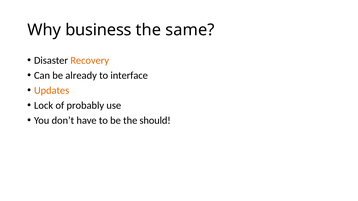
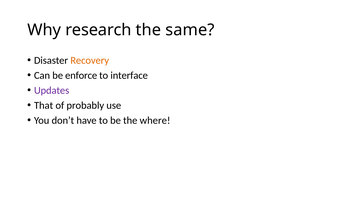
business: business -> research (98, 30)
already: already -> enforce (81, 76)
Updates colour: orange -> purple (52, 91)
Lock: Lock -> That (44, 106)
should: should -> where (155, 121)
